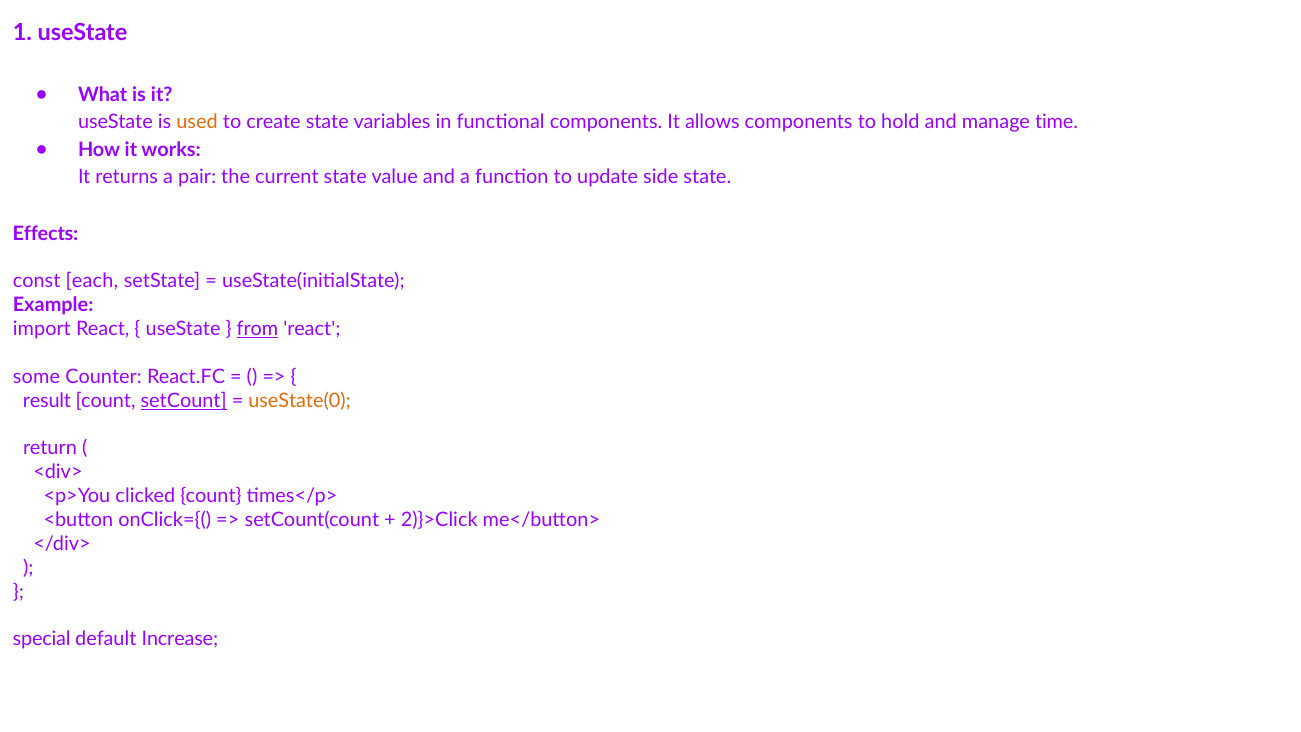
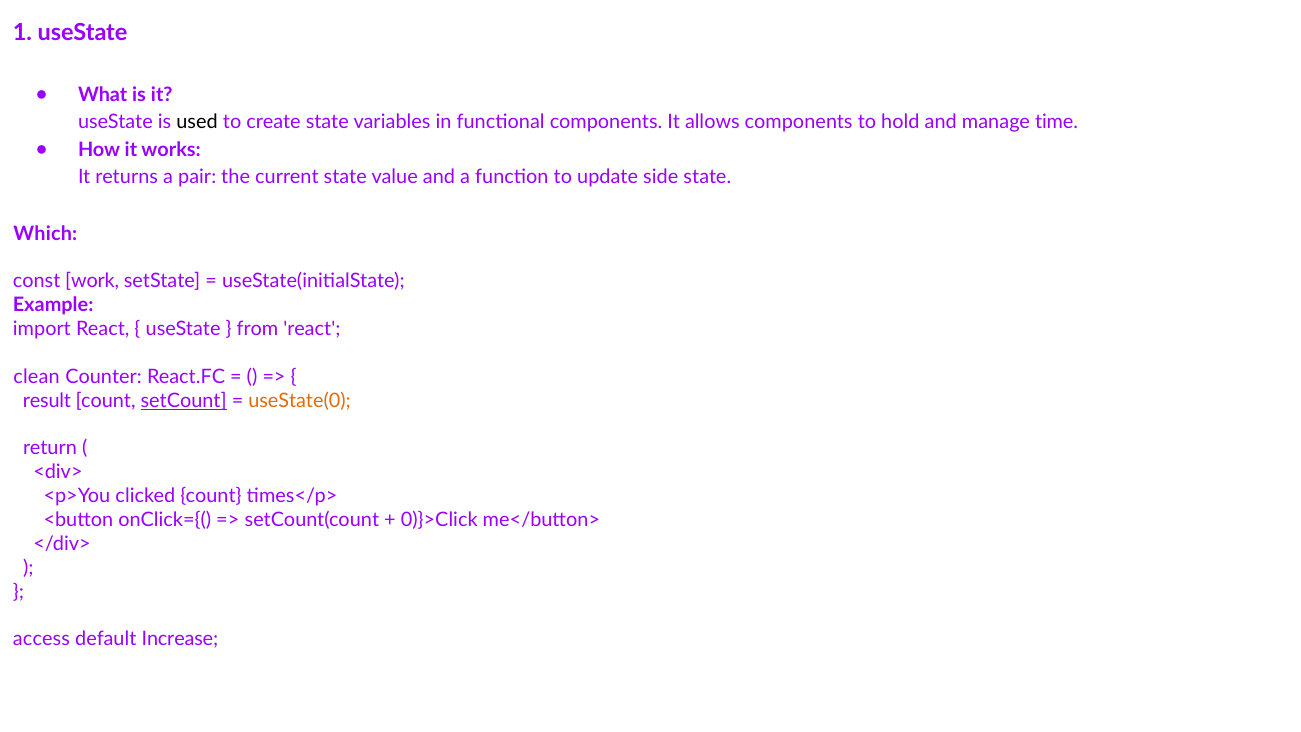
used colour: orange -> black (197, 122)
Effects: Effects -> Which (45, 233)
each: each -> work (92, 281)
from underline: present -> none (257, 329)
some: some -> clean (37, 377)
2)}>Click: 2)}>Click -> 0)}>Click (439, 520)
special: special -> access (41, 639)
